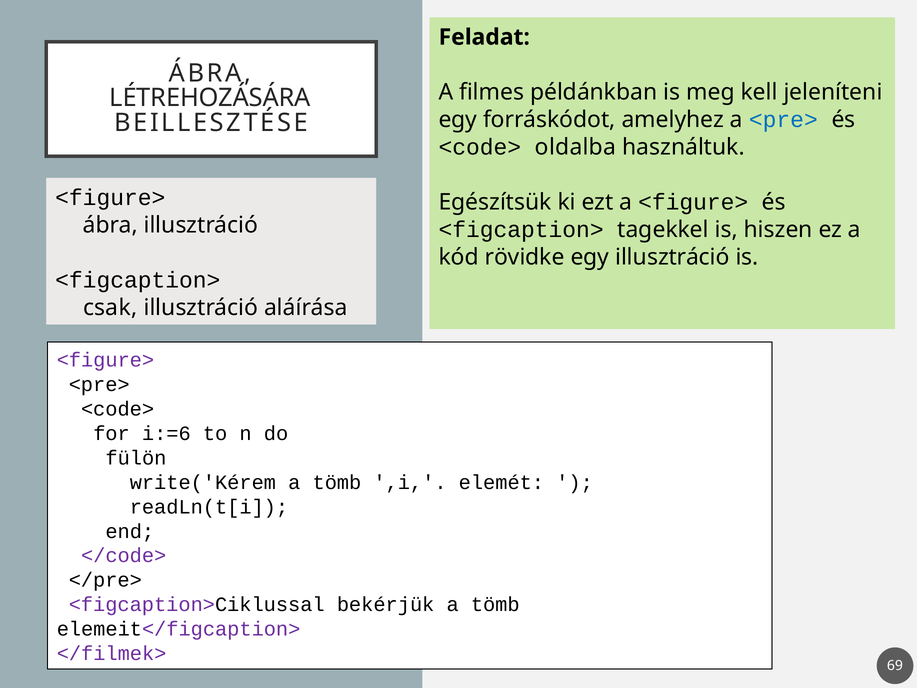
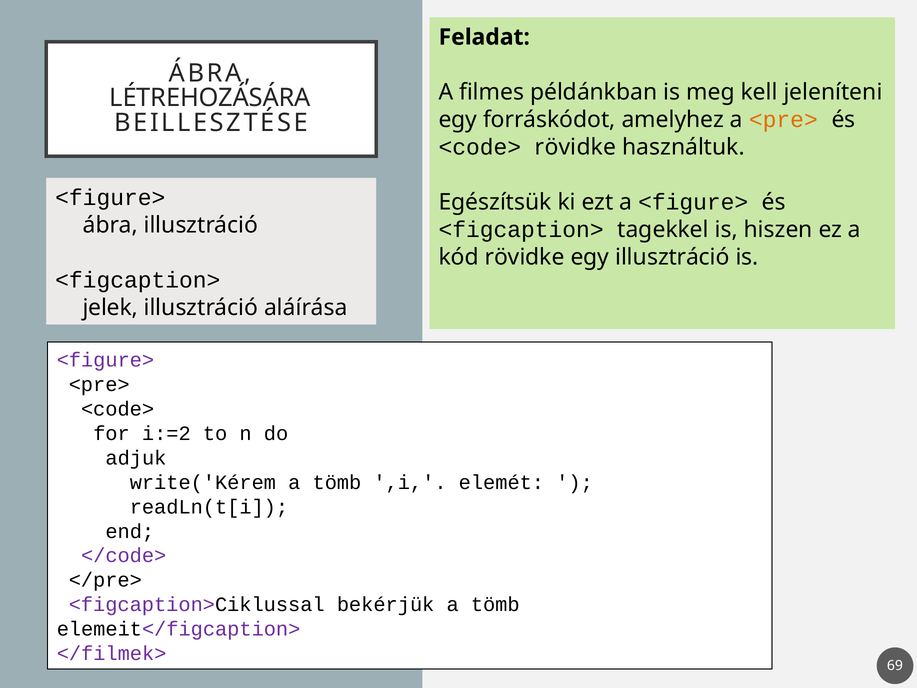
<pre> colour: blue -> orange (783, 120)
<code> oldalba: oldalba -> rövidke (576, 147)
csak: csak -> jelek (110, 308)
i:=6: i:=6 -> i:=2 (166, 433)
fülön: fülön -> adjuk (136, 458)
